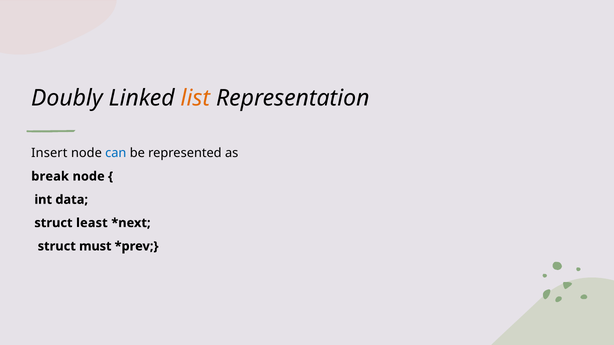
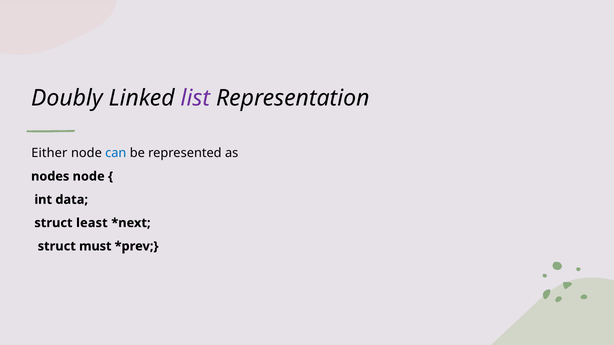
list colour: orange -> purple (195, 98)
Insert: Insert -> Either (49, 153)
break: break -> nodes (50, 177)
